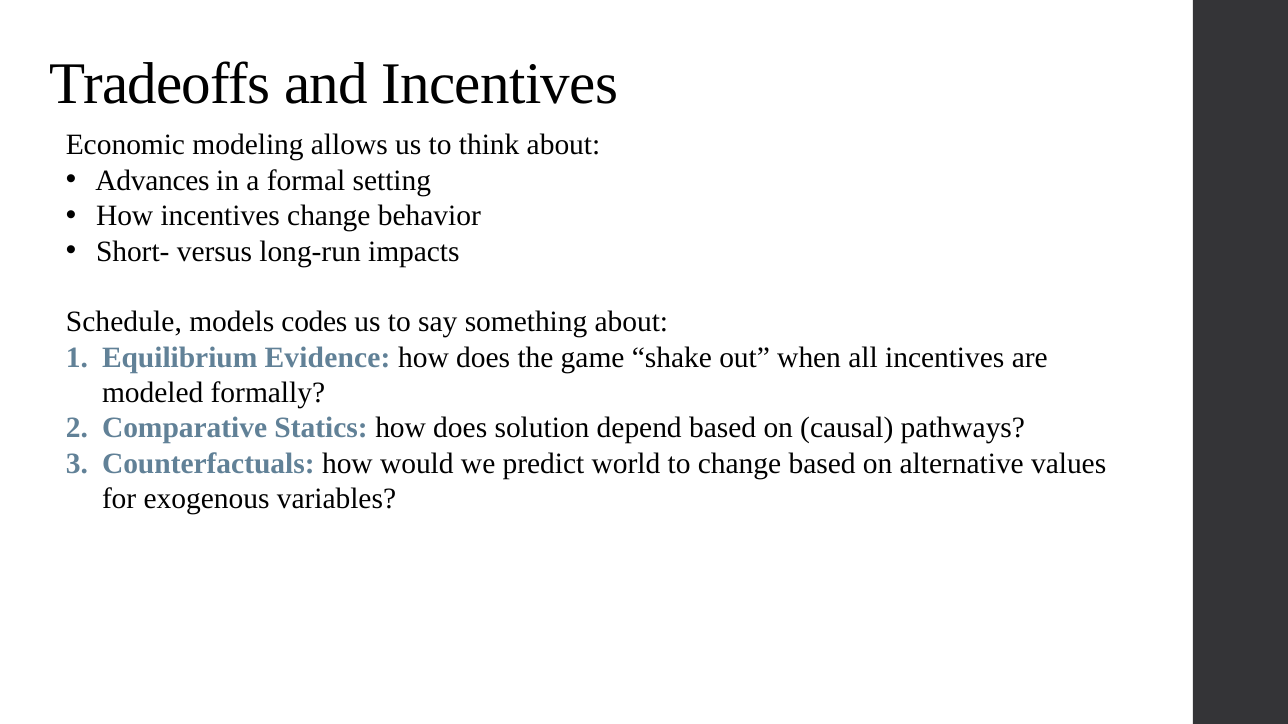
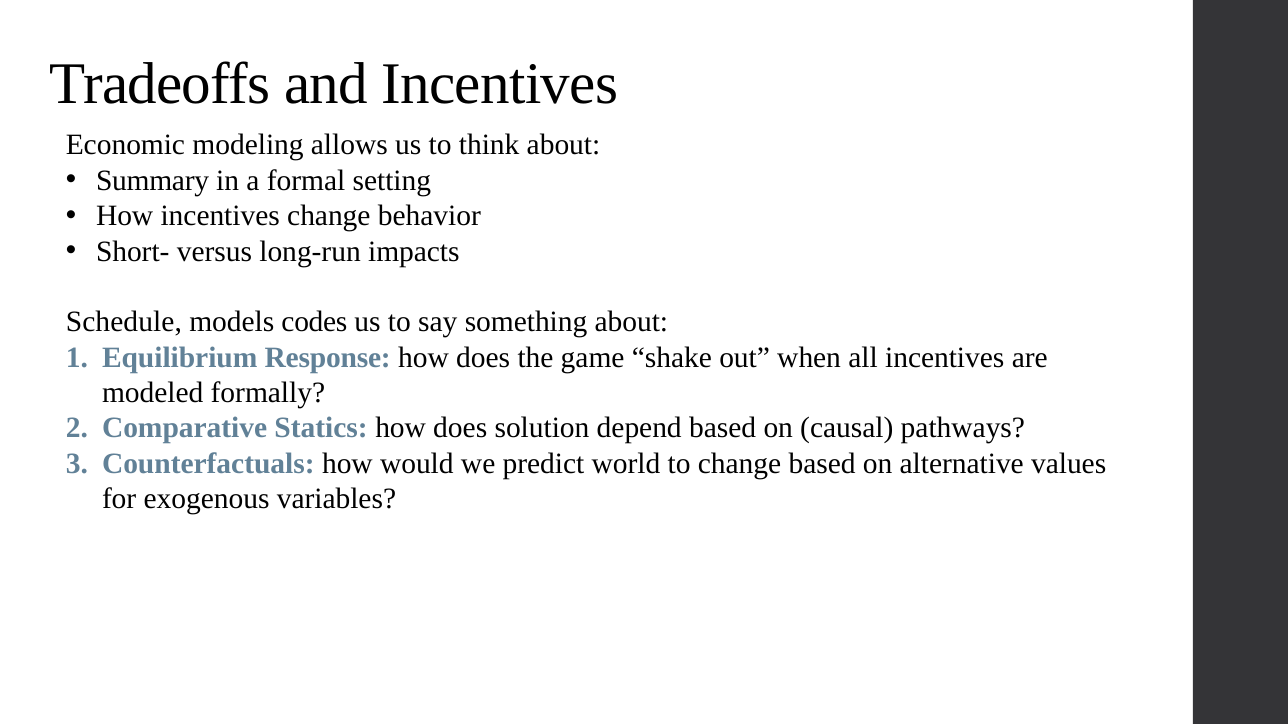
Advances: Advances -> Summary (153, 181)
Evidence: Evidence -> Response (328, 358)
